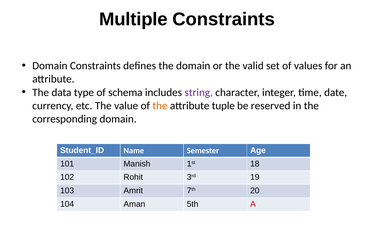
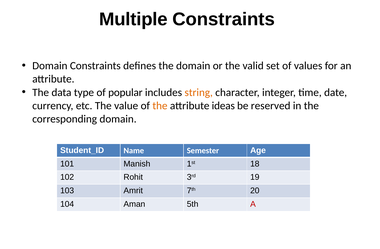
schema: schema -> popular (125, 93)
string colour: purple -> orange (199, 93)
tuple: tuple -> ideas (223, 106)
